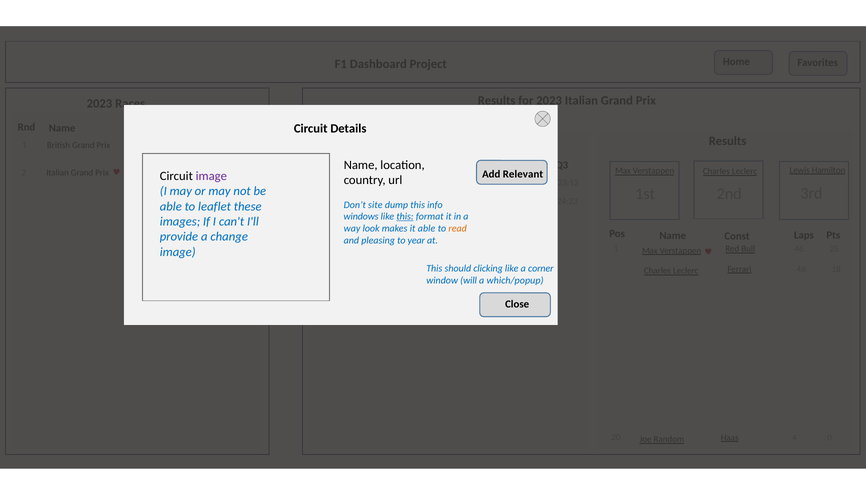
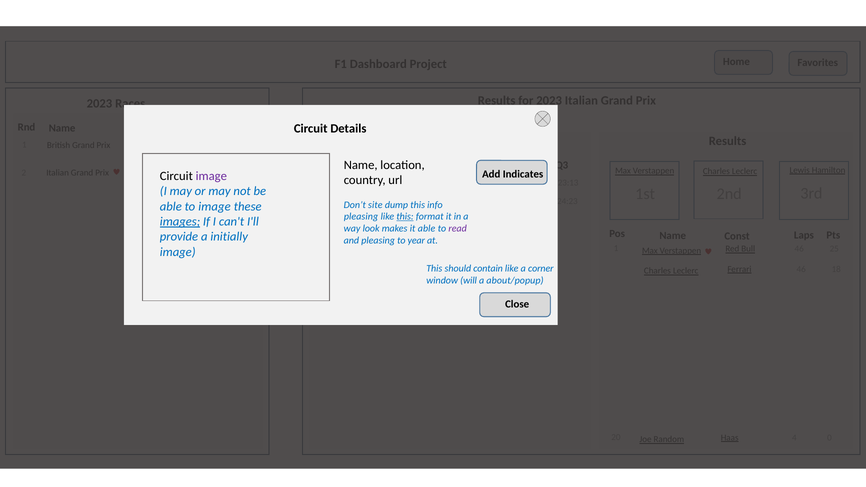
Relevant: Relevant -> Indicates (523, 174)
to leaflet: leaflet -> image (214, 206)
windows: windows -> pleasing (361, 217)
images underline: none -> present (180, 222)
read colour: orange -> purple (458, 229)
change: change -> initially (229, 237)
clicking: clicking -> contain (488, 269)
which/popup: which/popup -> about/popup (515, 281)
